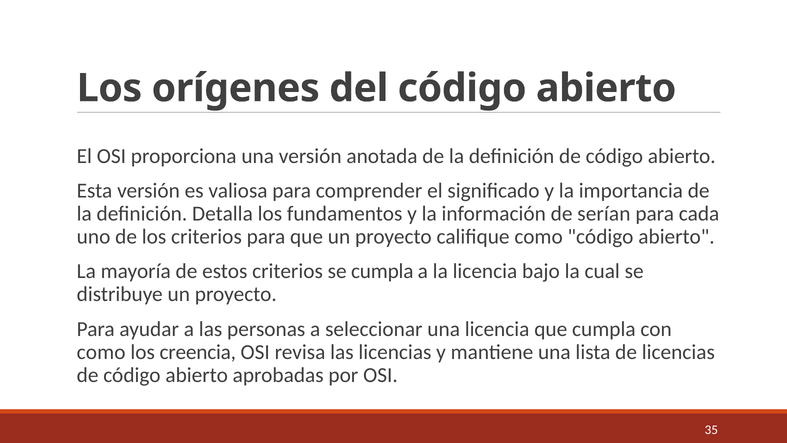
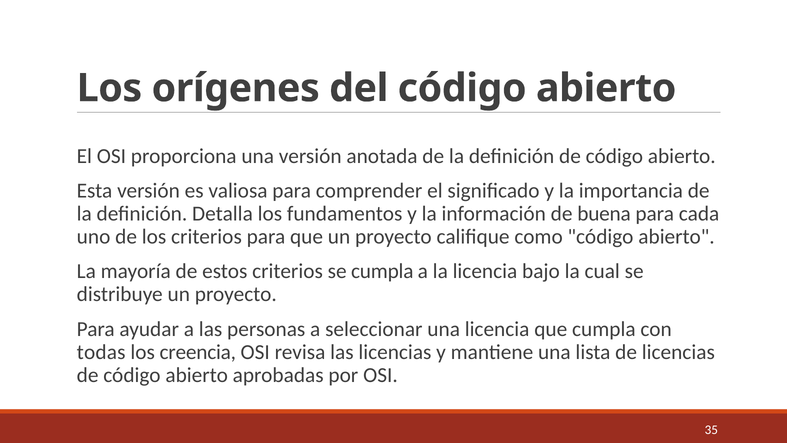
serían: serían -> buena (604, 214)
como: como -> todas (101, 352)
